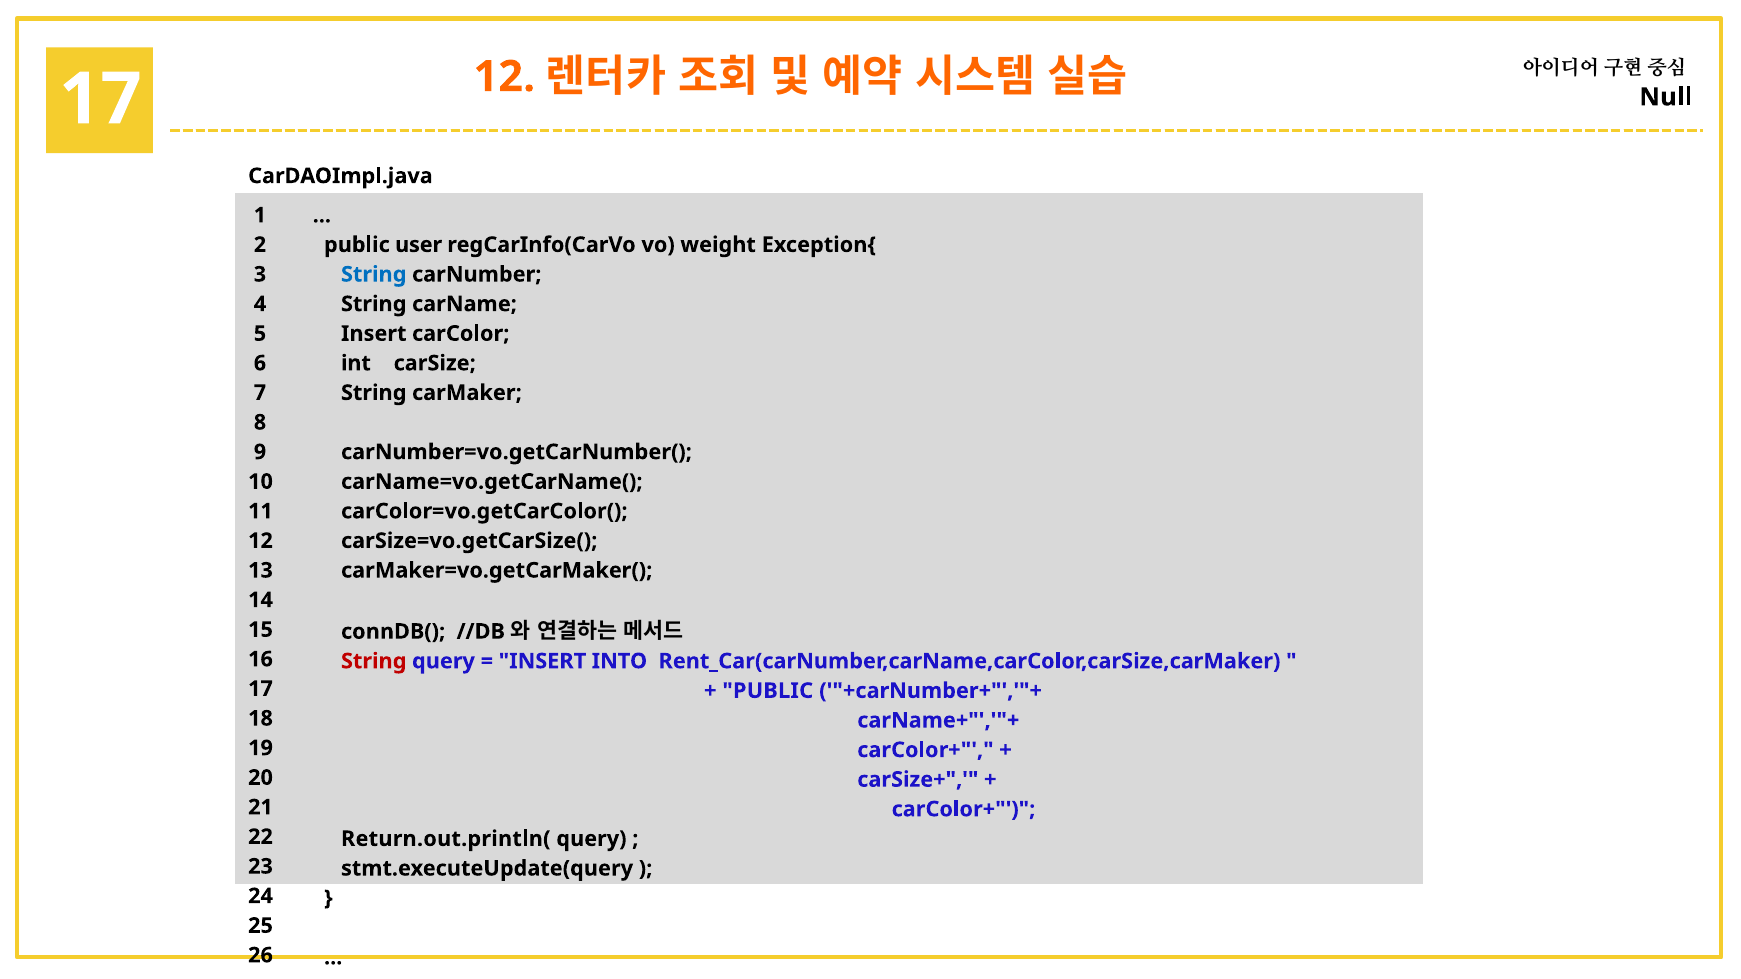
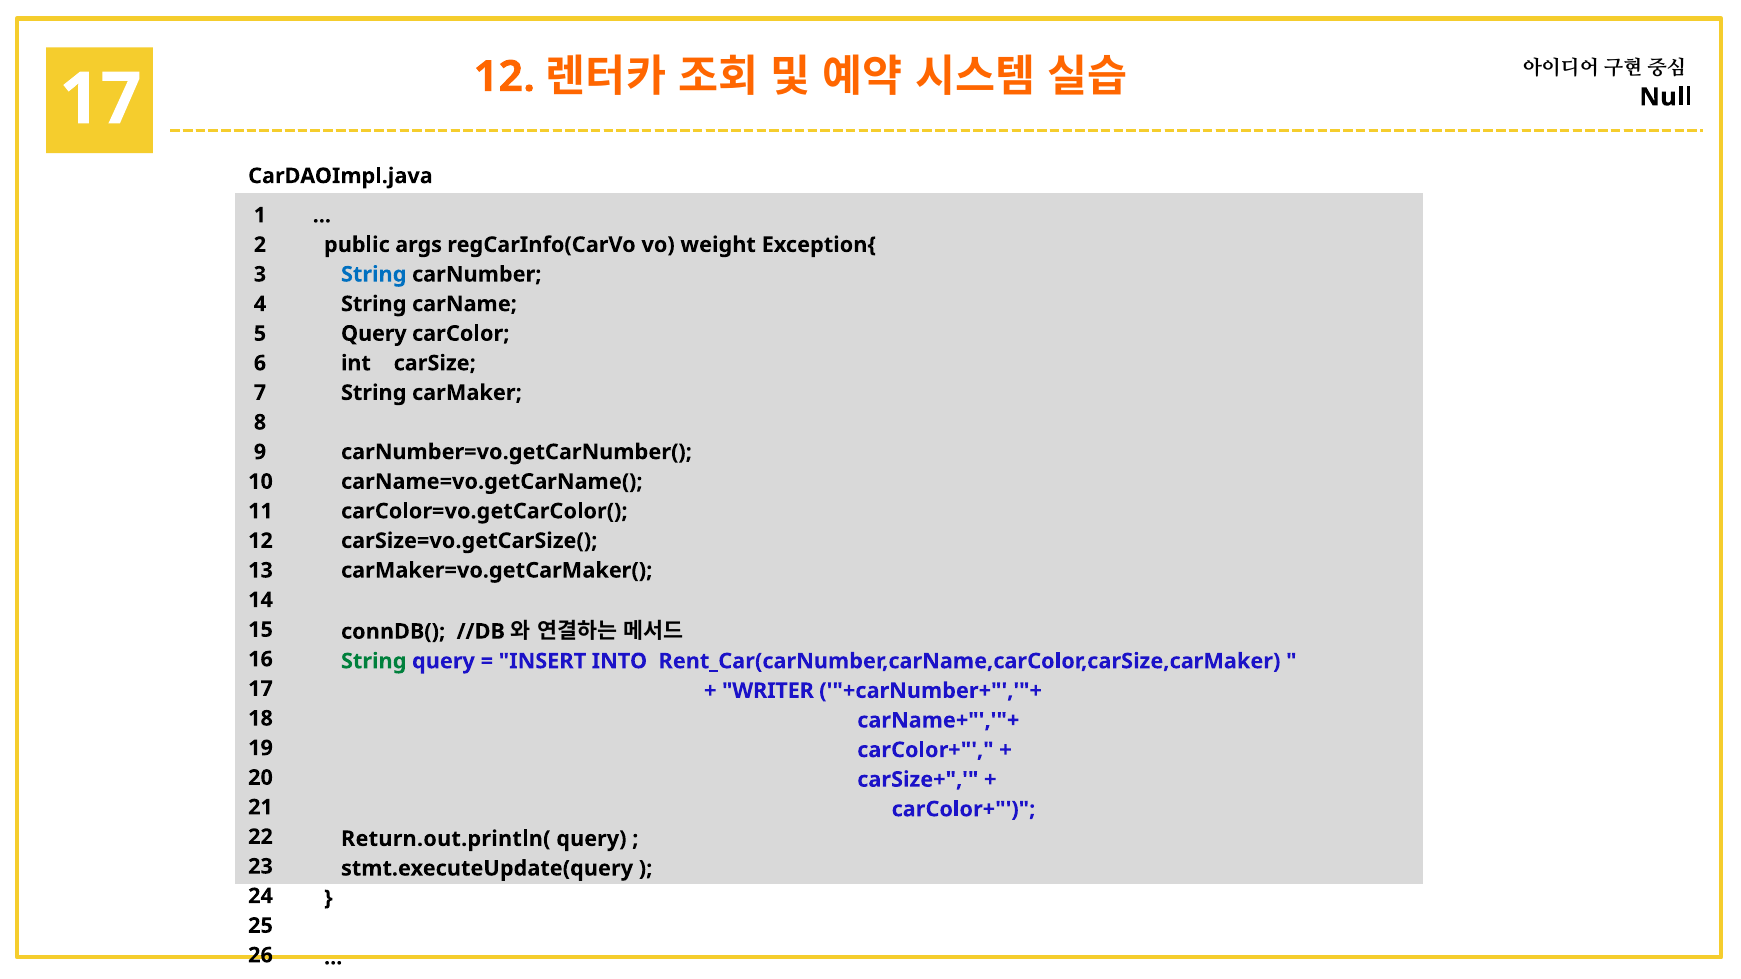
user: user -> args (419, 245)
Insert: Insert -> Query (374, 334)
String colour: red -> green (374, 661)
PUBLIC: PUBLIC -> WRITER (768, 691)
